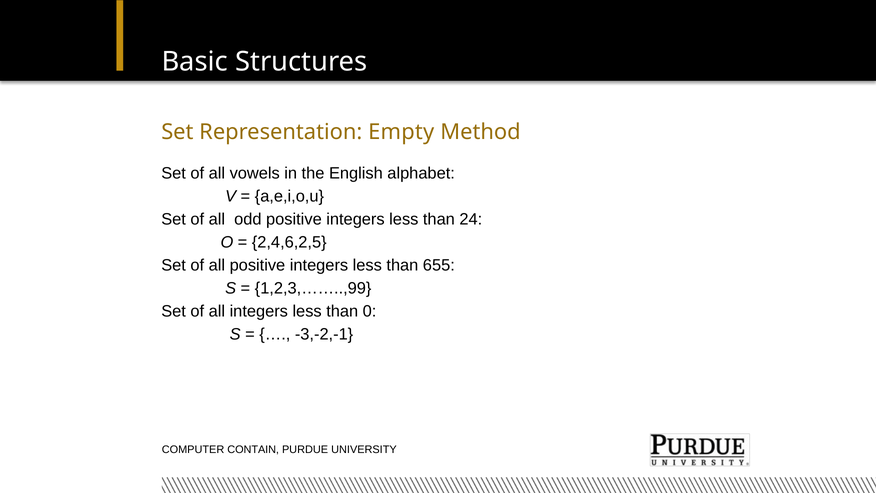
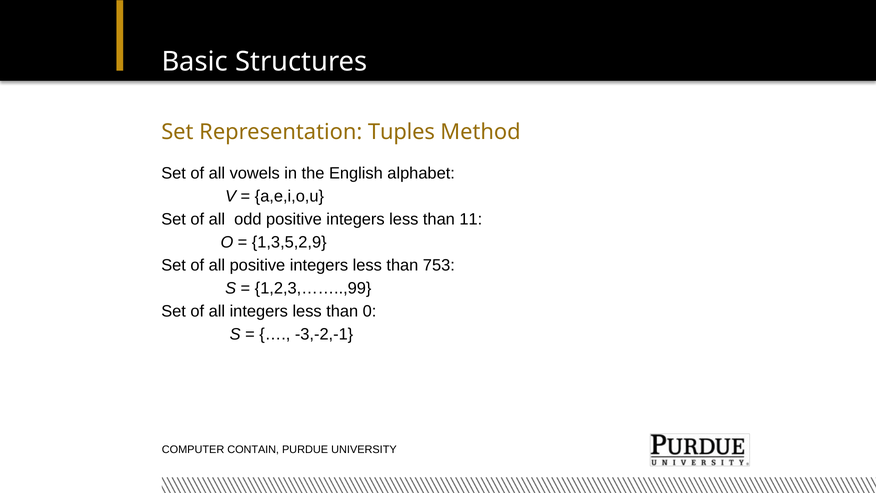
Empty: Empty -> Tuples (401, 132)
24: 24 -> 11 (471, 219)
2,4,6,2,5: 2,4,6,2,5 -> 1,3,5,2,9 (289, 242)
655: 655 -> 753 (439, 265)
